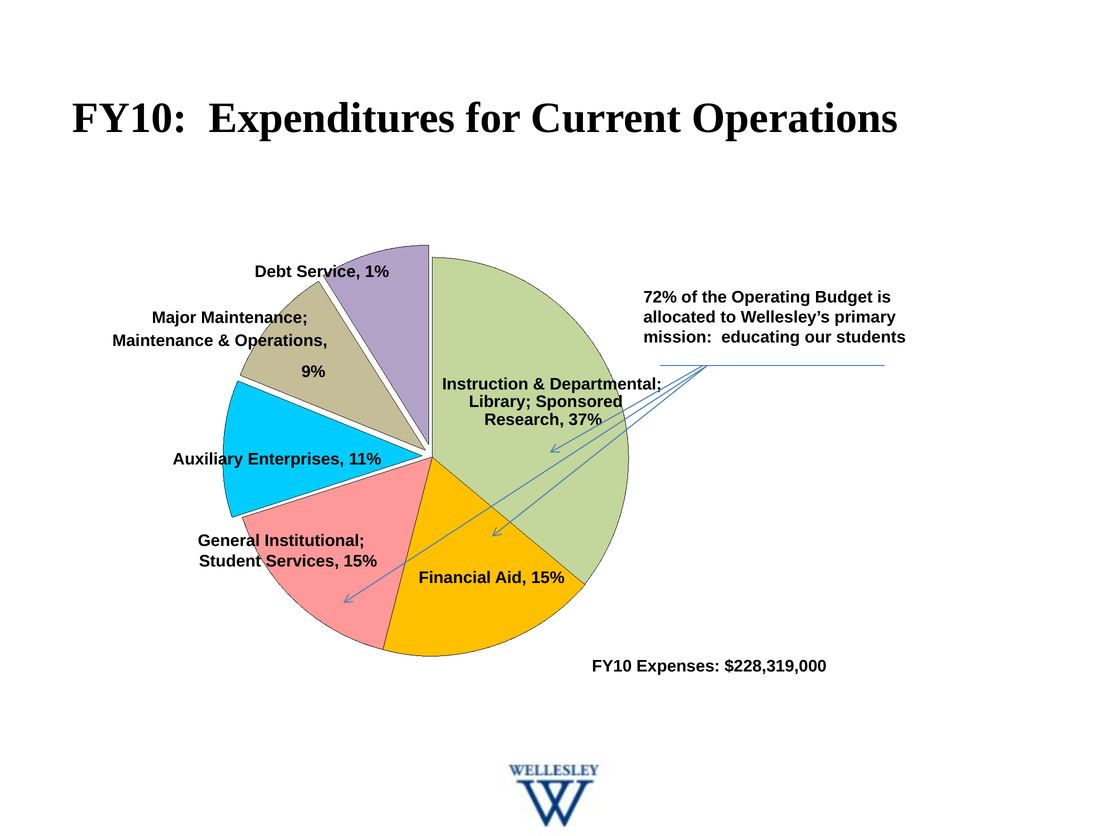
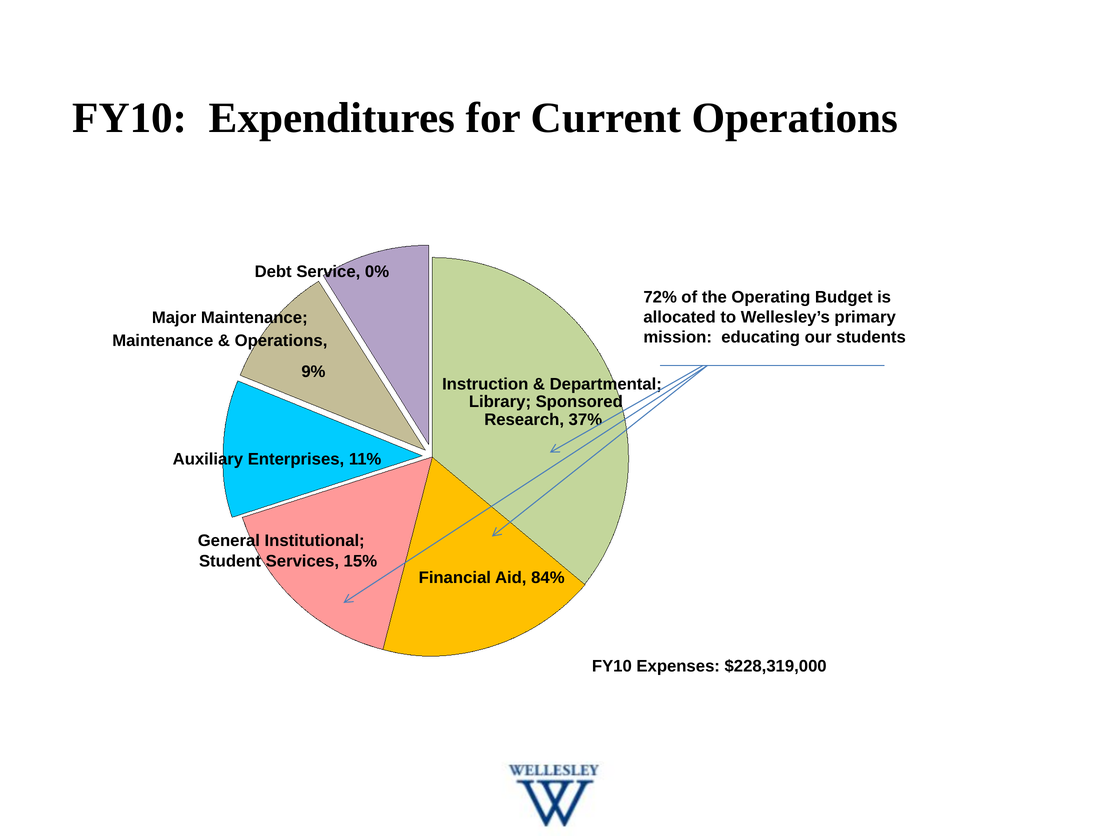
1%: 1% -> 0% (377, 272)
Aid 15%: 15% -> 84% (548, 578)
